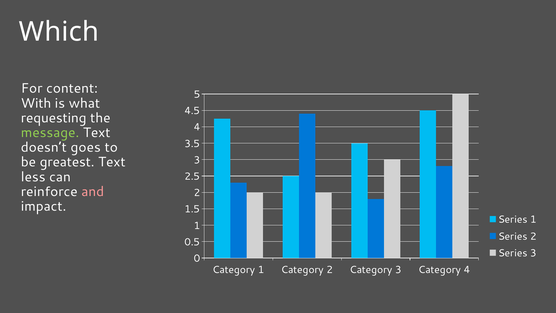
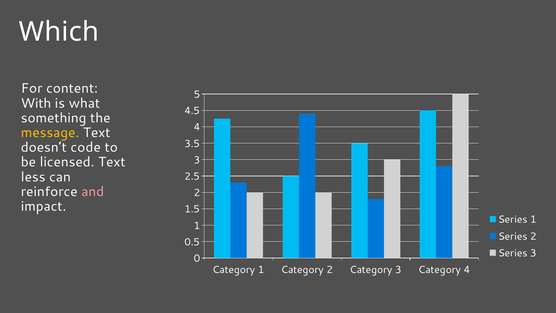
requesting: requesting -> something (54, 118)
message colour: light green -> yellow (50, 133)
goes: goes -> code (86, 147)
greatest: greatest -> licensed (67, 162)
